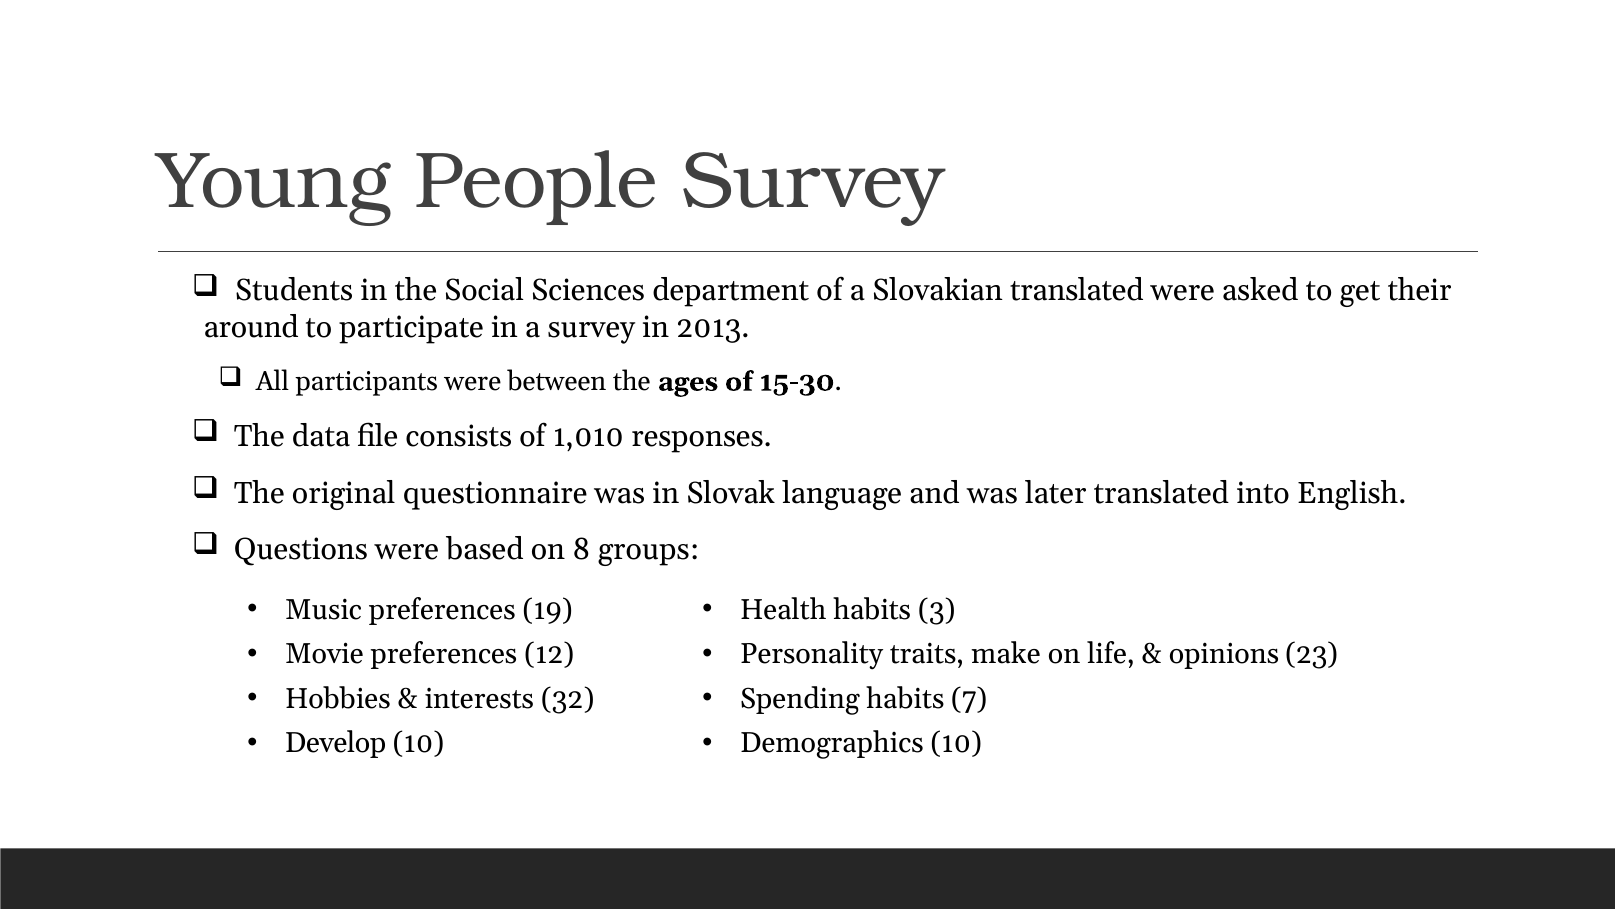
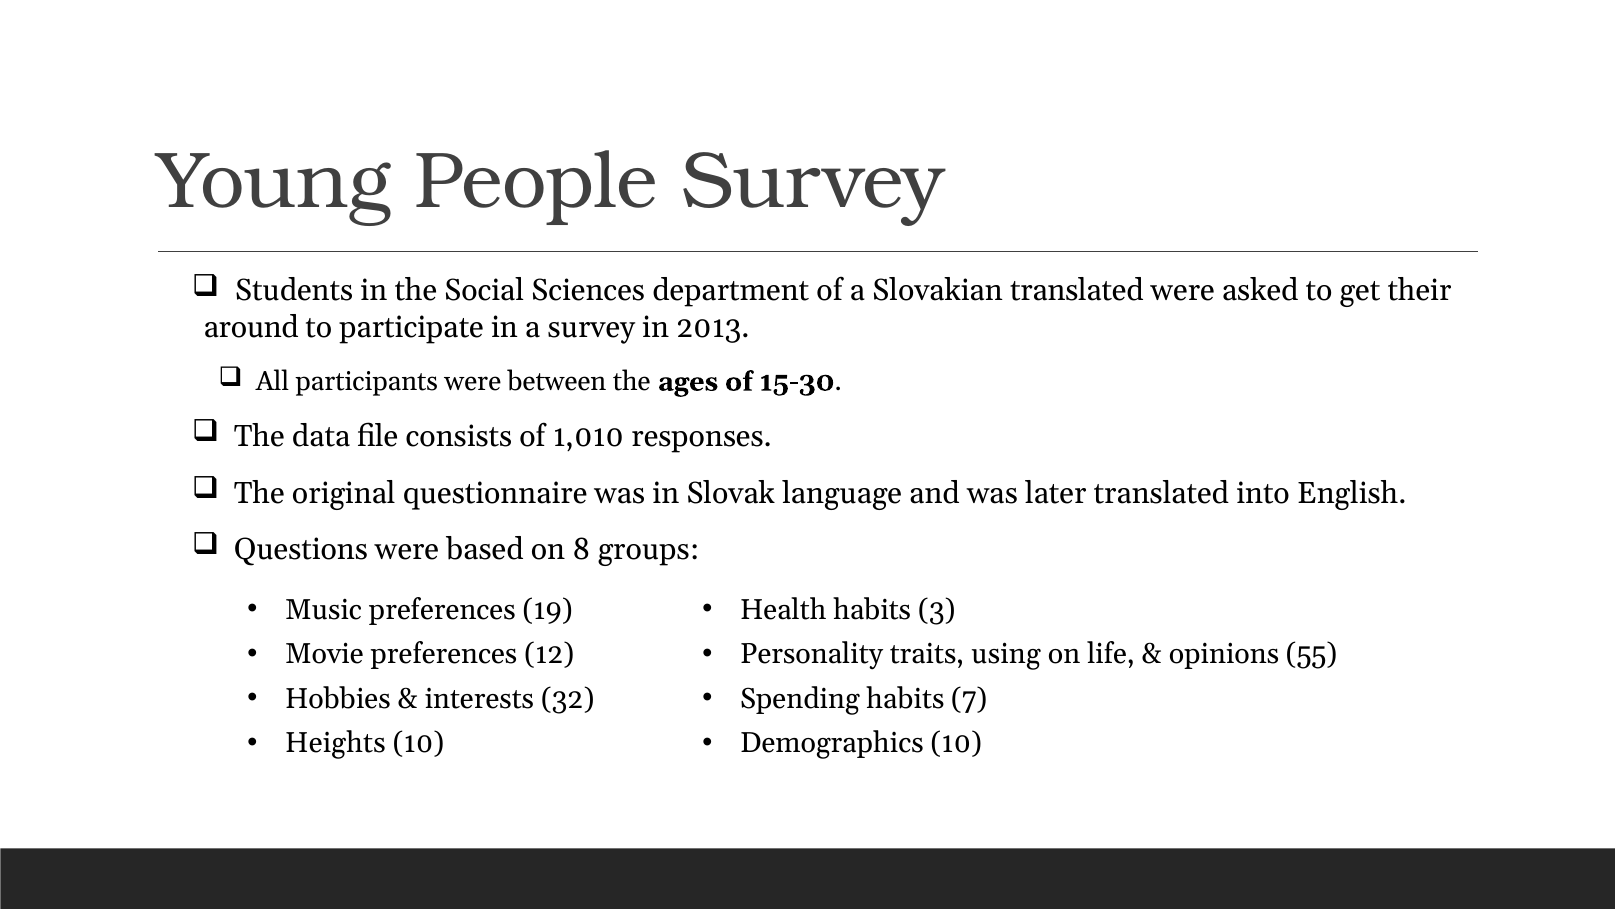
make: make -> using (1006, 654)
23: 23 -> 55 (1312, 654)
Develop: Develop -> Heights (335, 743)
